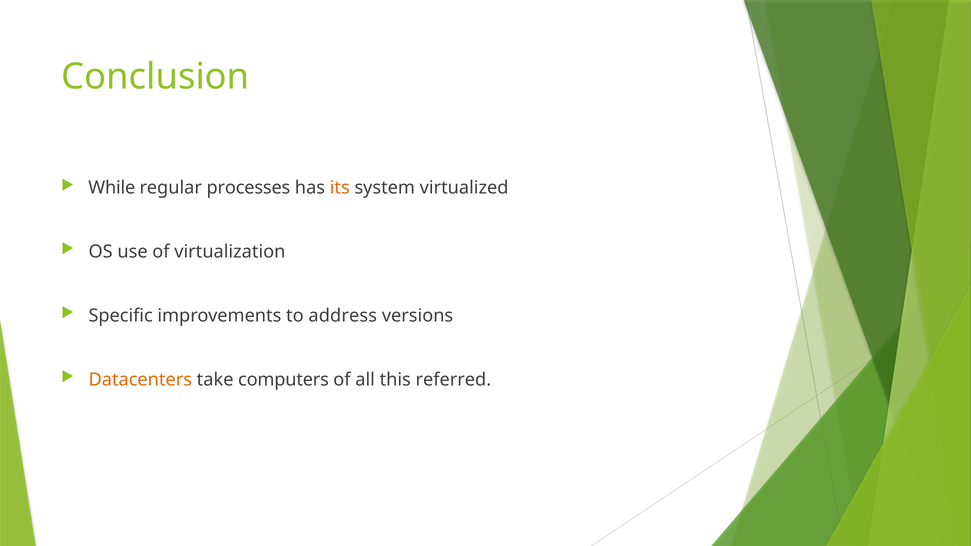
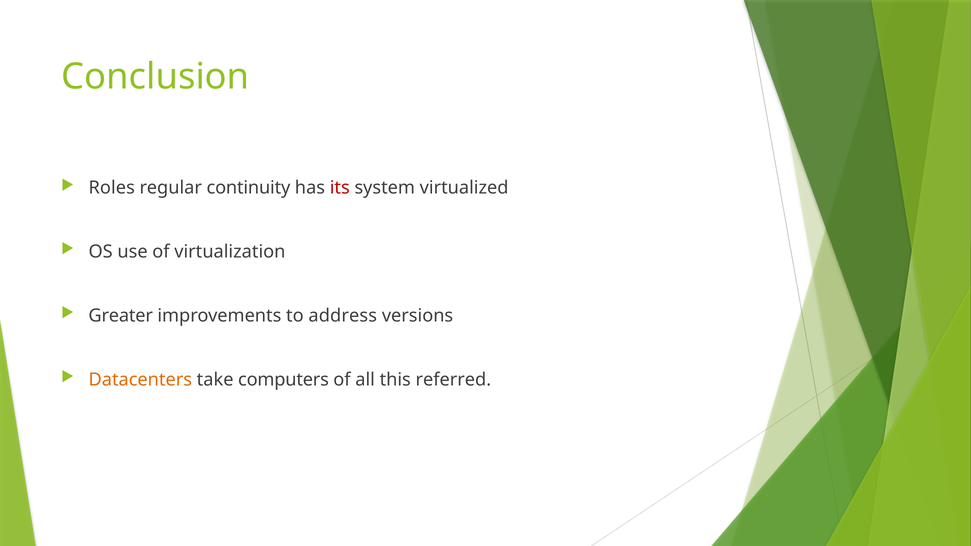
While: While -> Roles (112, 188)
processes: processes -> continuity (248, 188)
its colour: orange -> red (340, 188)
Specific: Specific -> Greater (121, 316)
